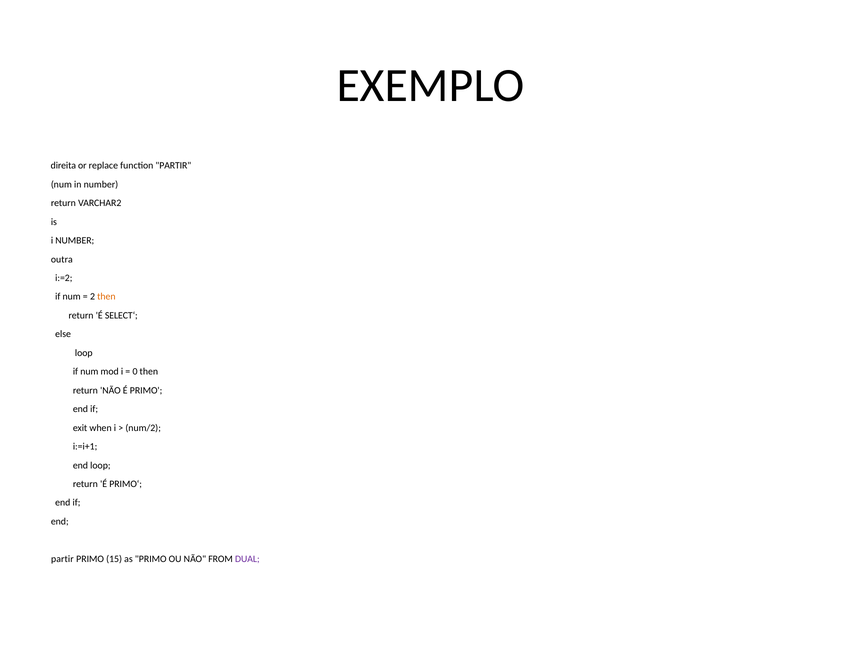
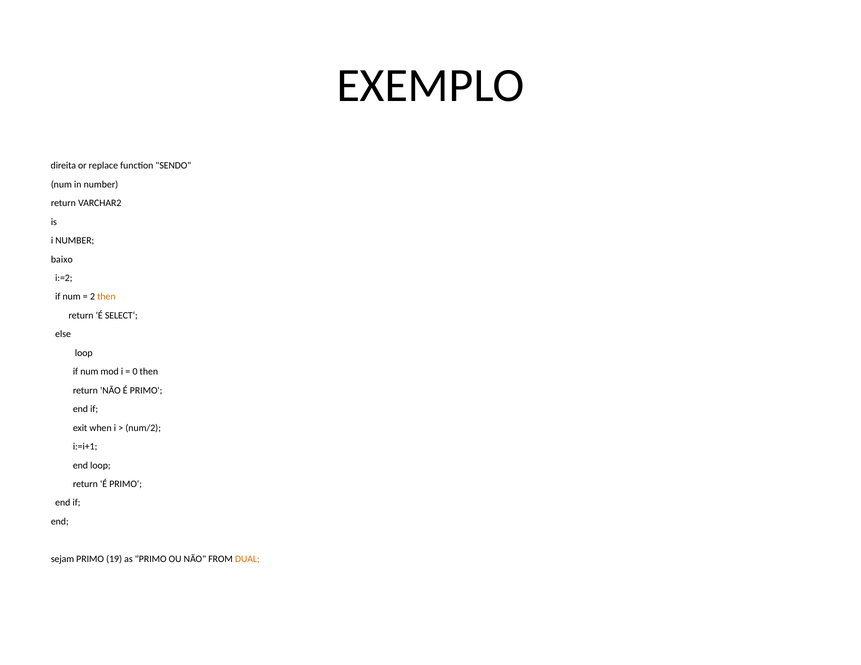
function PARTIR: PARTIR -> SENDO (173, 166)
outra: outra -> baixo (62, 259)
partir: partir -> sejam (62, 559)
15: 15 -> 19 (114, 559)
DUAL colour: purple -> orange (247, 559)
